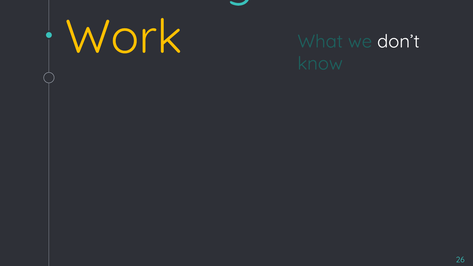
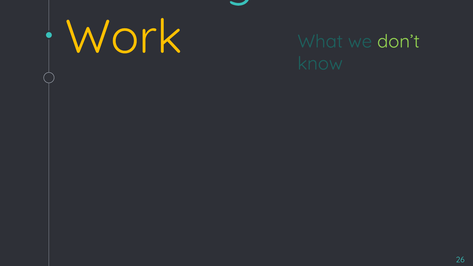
don’t colour: white -> light green (398, 41)
